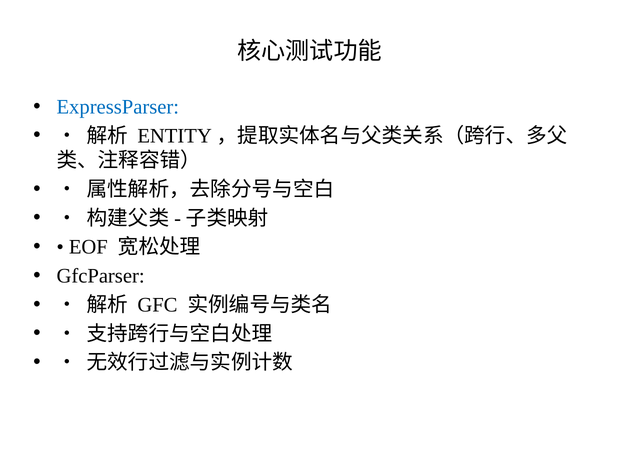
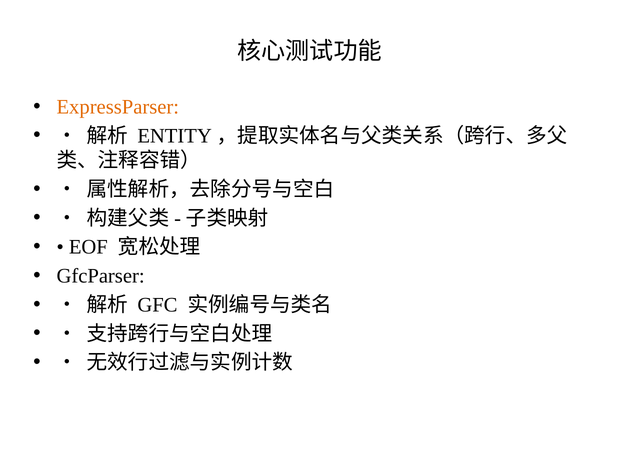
ExpressParser colour: blue -> orange (118, 107)
